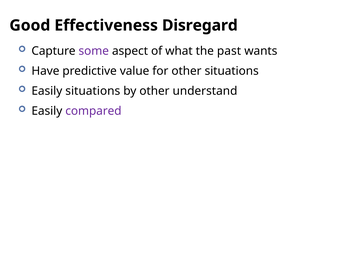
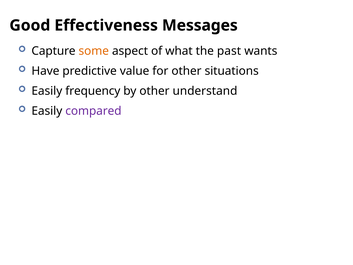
Disregard: Disregard -> Messages (200, 25)
some colour: purple -> orange (94, 51)
Easily situations: situations -> frequency (93, 91)
